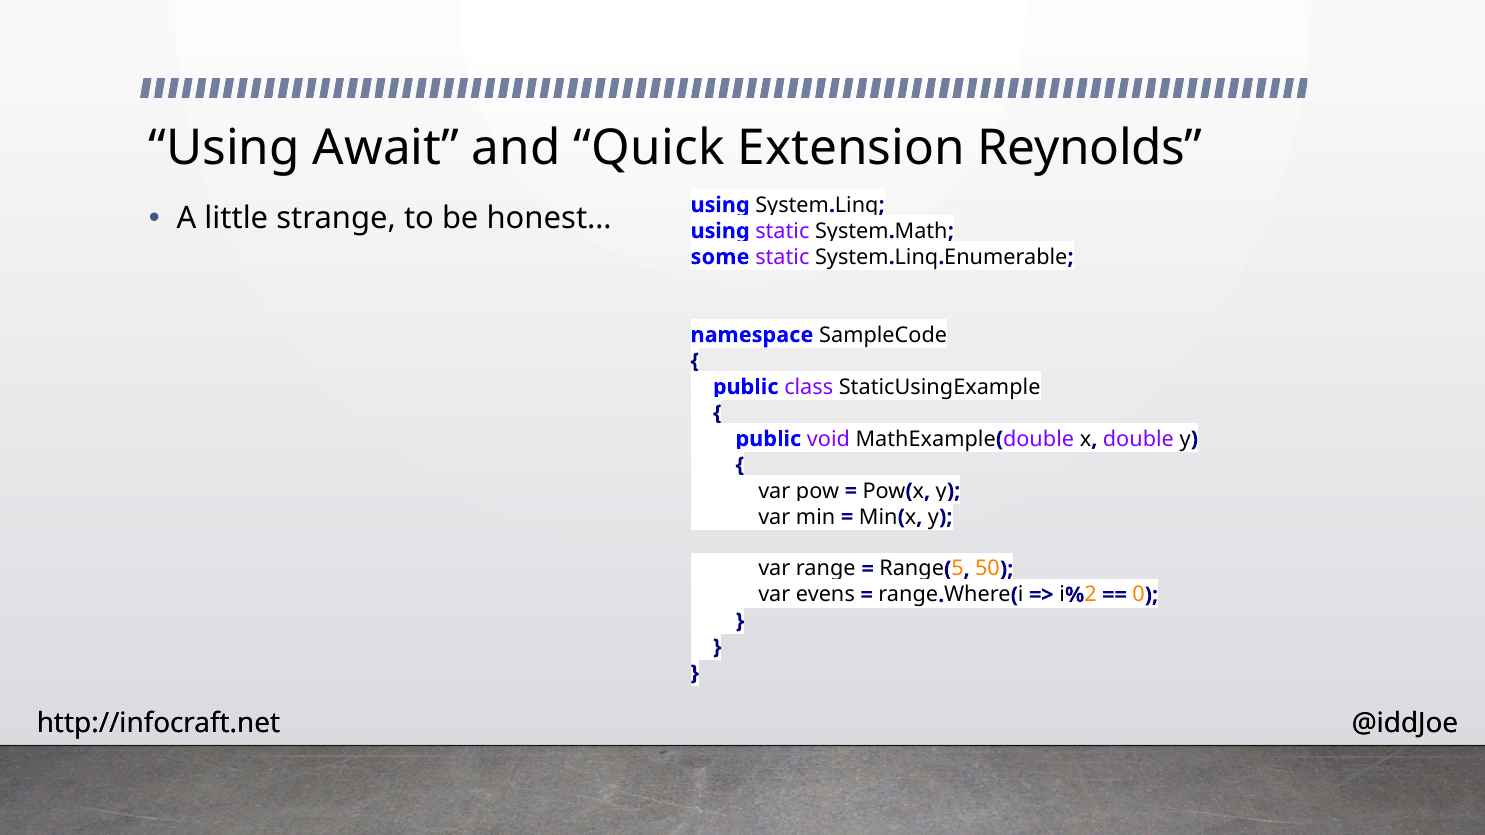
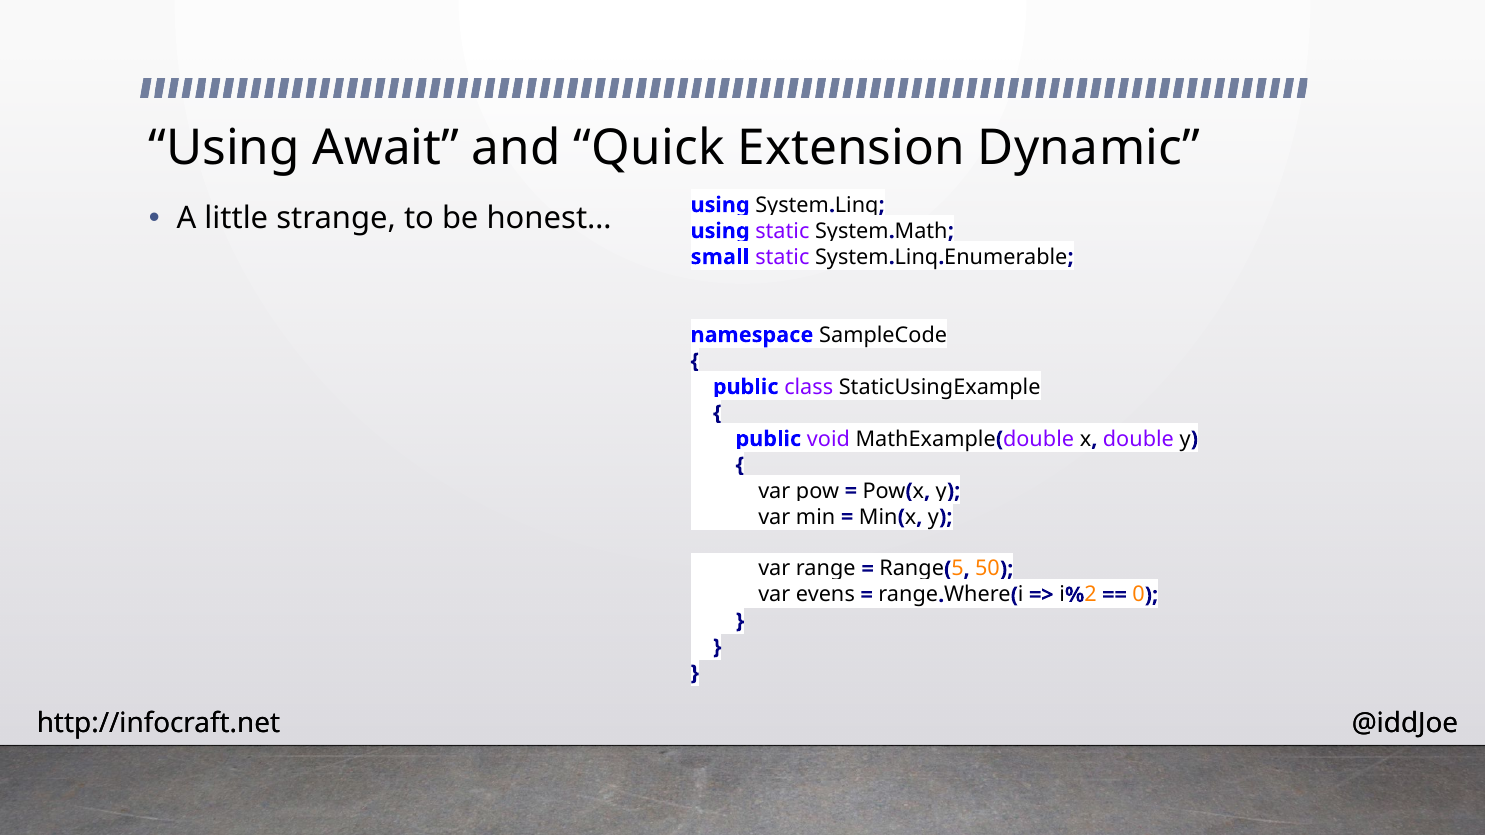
Reynolds: Reynolds -> Dynamic (1089, 148)
some: some -> small (720, 257)
